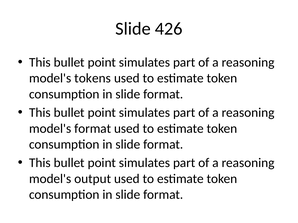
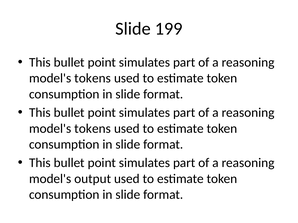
426: 426 -> 199 (169, 29)
format: format -> tokens (93, 129)
